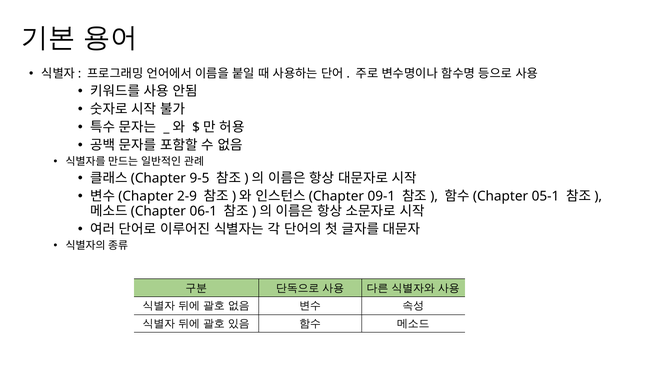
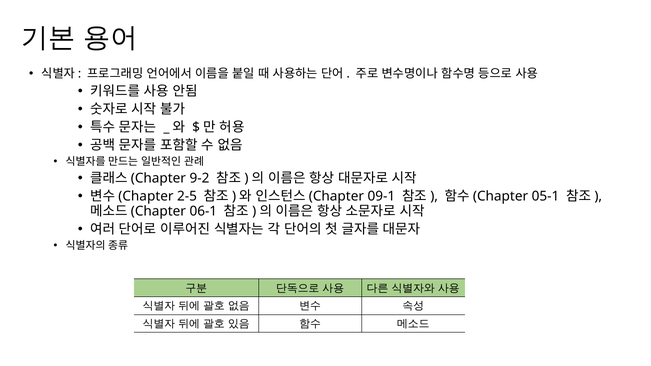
9-5: 9-5 -> 9-2 (199, 179)
2-9: 2-9 -> 2-5 (187, 197)
